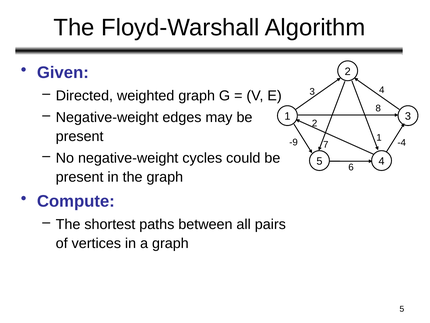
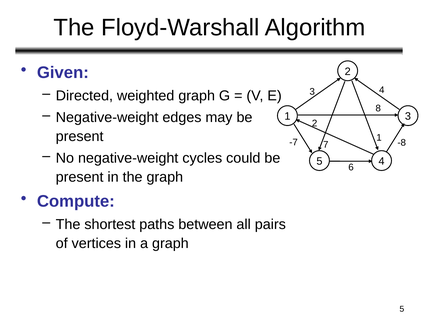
-9: -9 -> -7 (294, 142)
-4: -4 -> -8 (402, 142)
